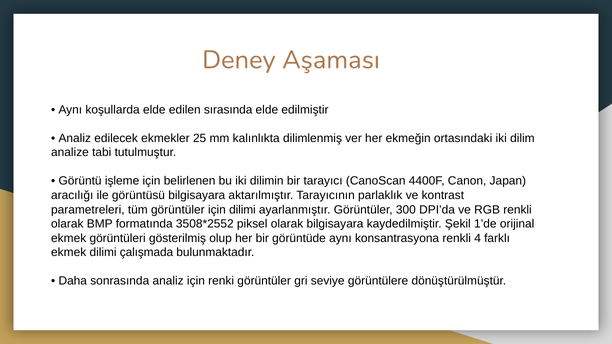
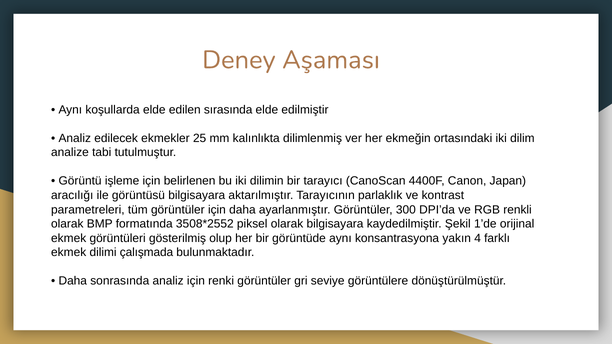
için dilimi: dilimi -> daha (242, 210)
konsantrasyona renkli: renkli -> yakın (457, 238)
